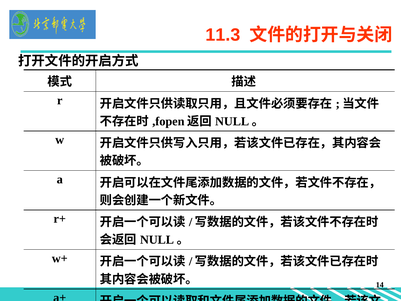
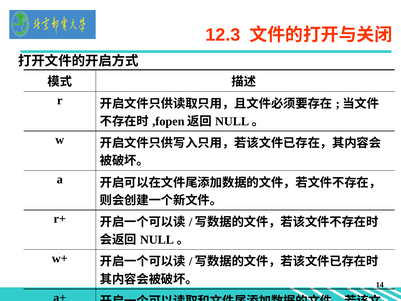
11.3: 11.3 -> 12.3 (223, 35)
